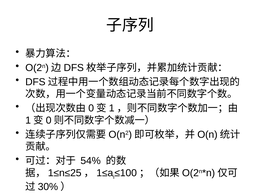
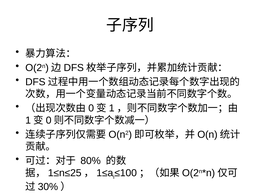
54%: 54% -> 80% (91, 161)
